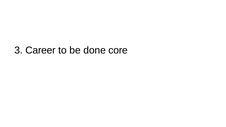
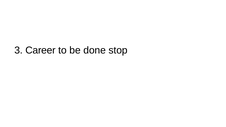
core: core -> stop (118, 50)
